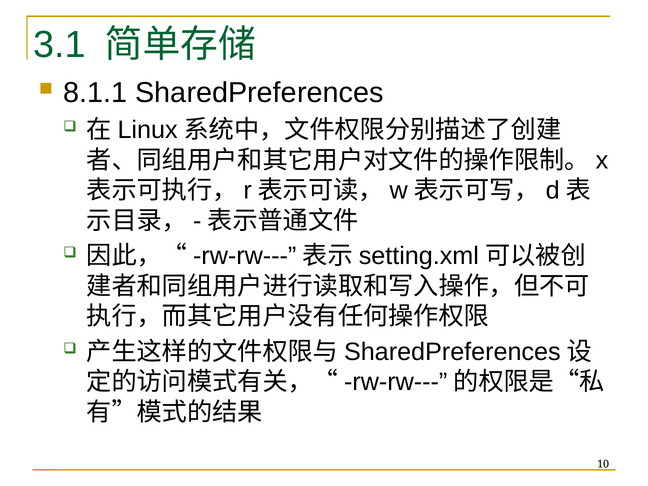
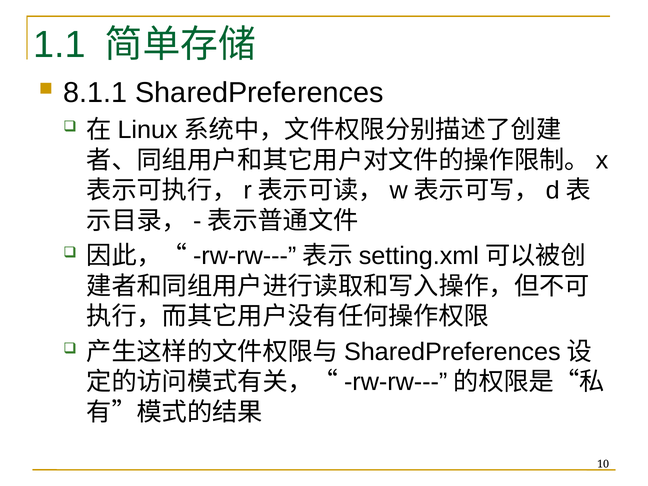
3.1: 3.1 -> 1.1 (60, 45)
